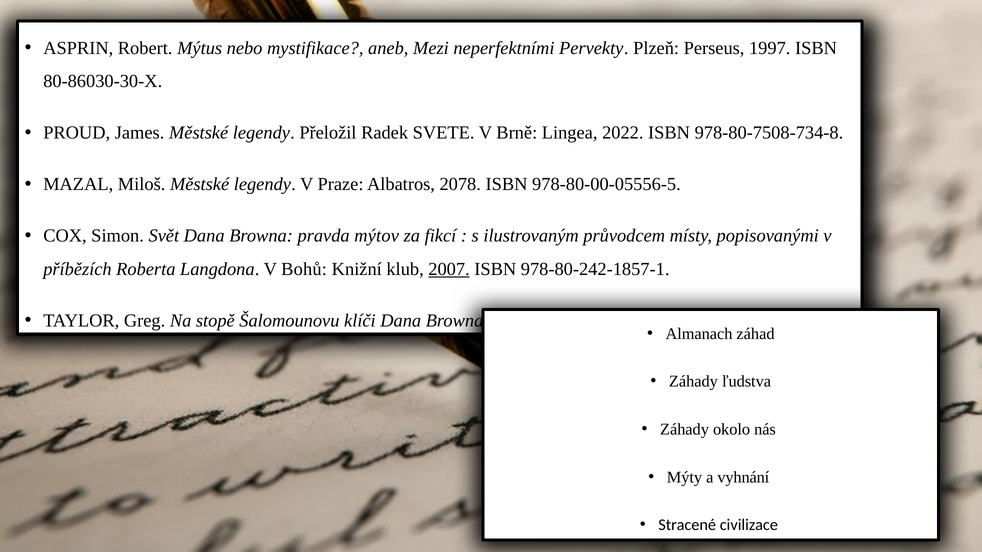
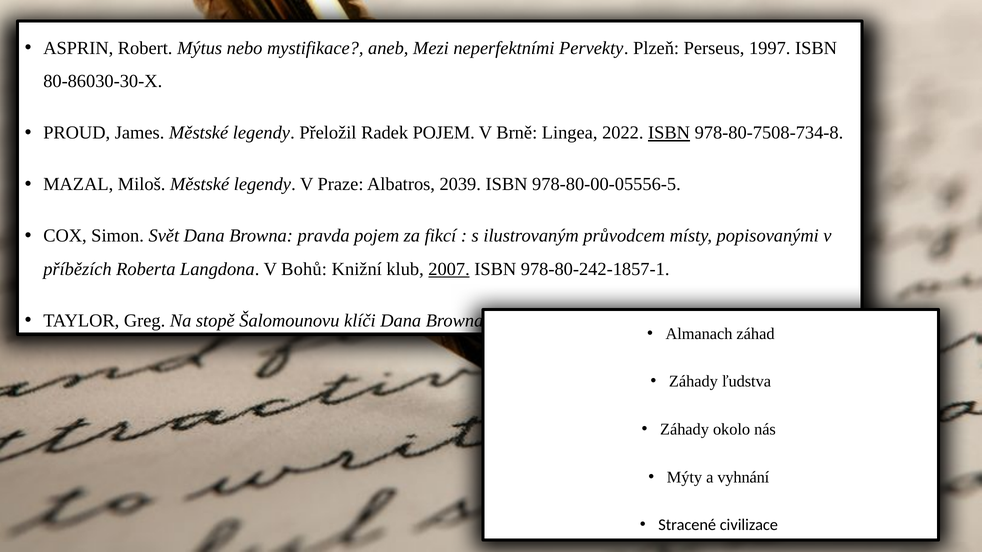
Radek SVETE: SVETE -> POJEM (444, 133)
ISBN underline: none -> present (669, 133)
2078: 2078 -> 2039 (460, 185)
pravda mýtov: mýtov -> pojem (377, 236)
